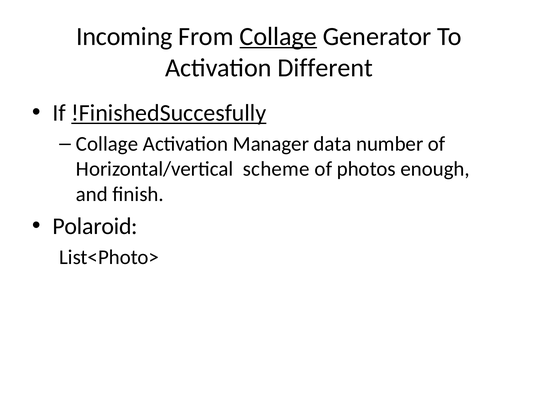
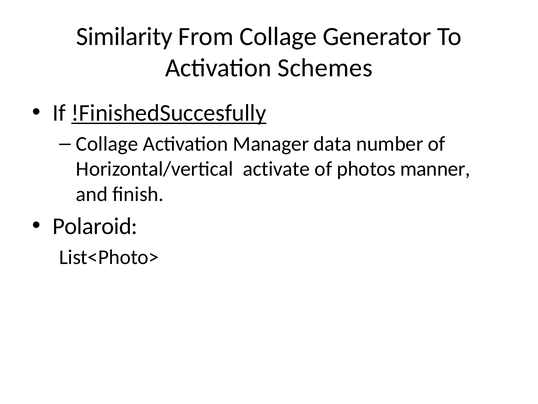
Incoming: Incoming -> Similarity (124, 36)
Collage underline: present -> none (278, 36)
Different: Different -> Schemes (325, 68)
scheme: scheme -> activate (276, 169)
enough: enough -> manner (435, 169)
